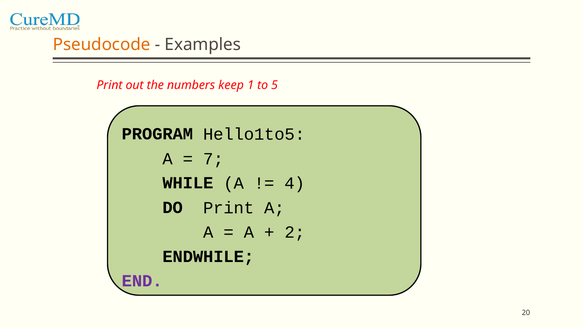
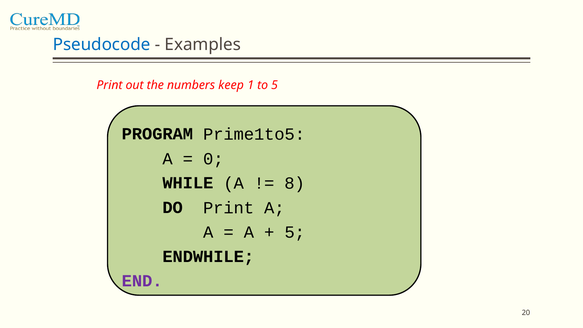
Pseudocode colour: orange -> blue (102, 45)
Hello1to5: Hello1to5 -> Prime1to5 (254, 134)
7: 7 -> 0 (213, 159)
4: 4 -> 8 (295, 183)
2: 2 -> 5 (295, 232)
